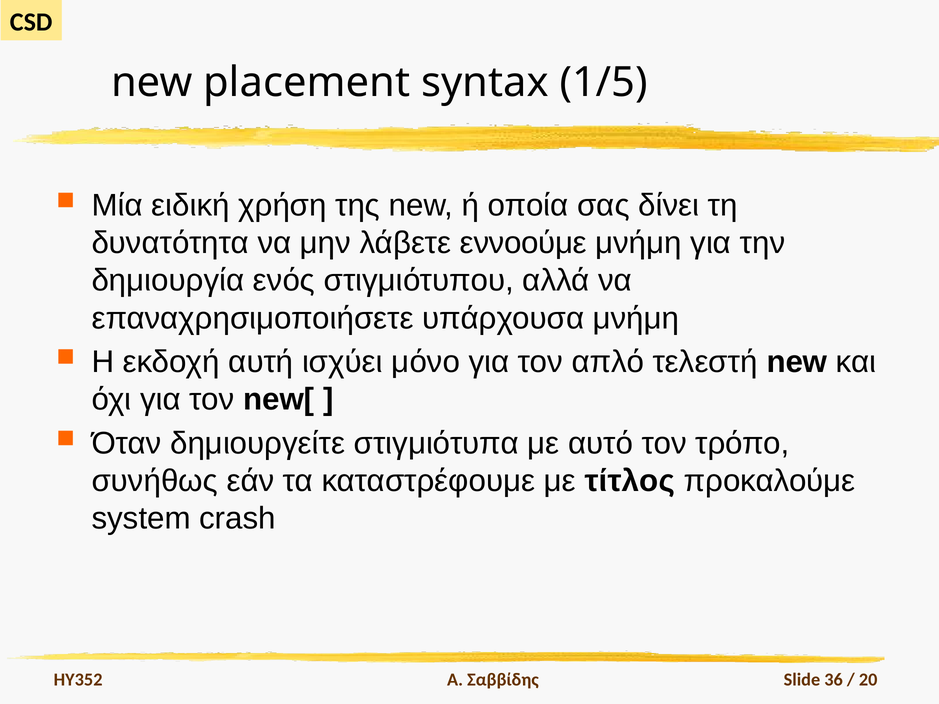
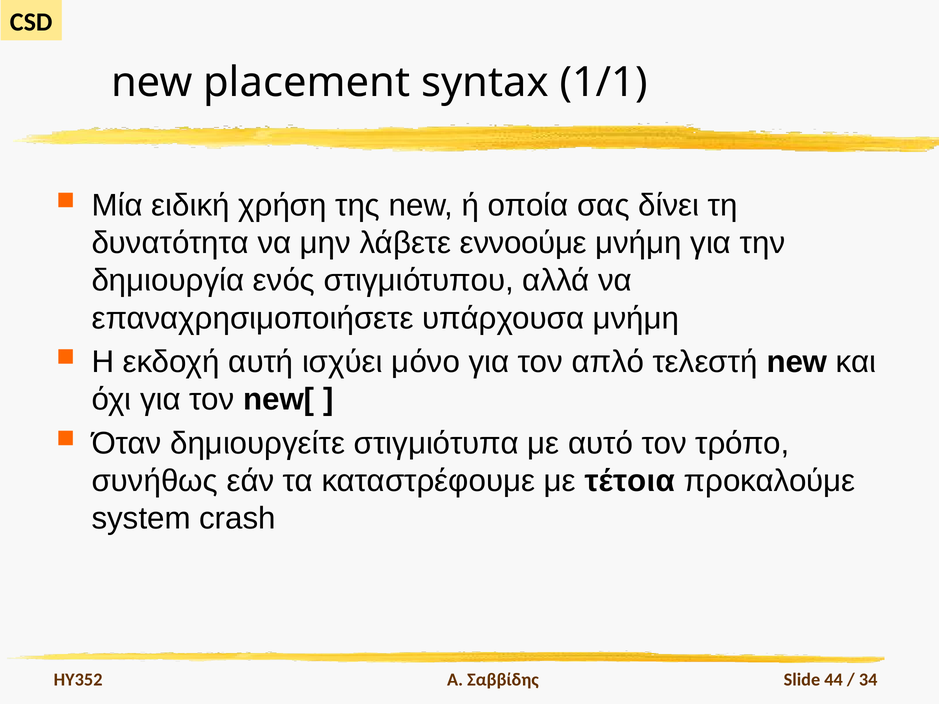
1/5: 1/5 -> 1/1 (604, 83)
τίτλος: τίτλος -> τέτοια (630, 481)
36: 36 -> 44 (834, 680)
20: 20 -> 34 (868, 680)
